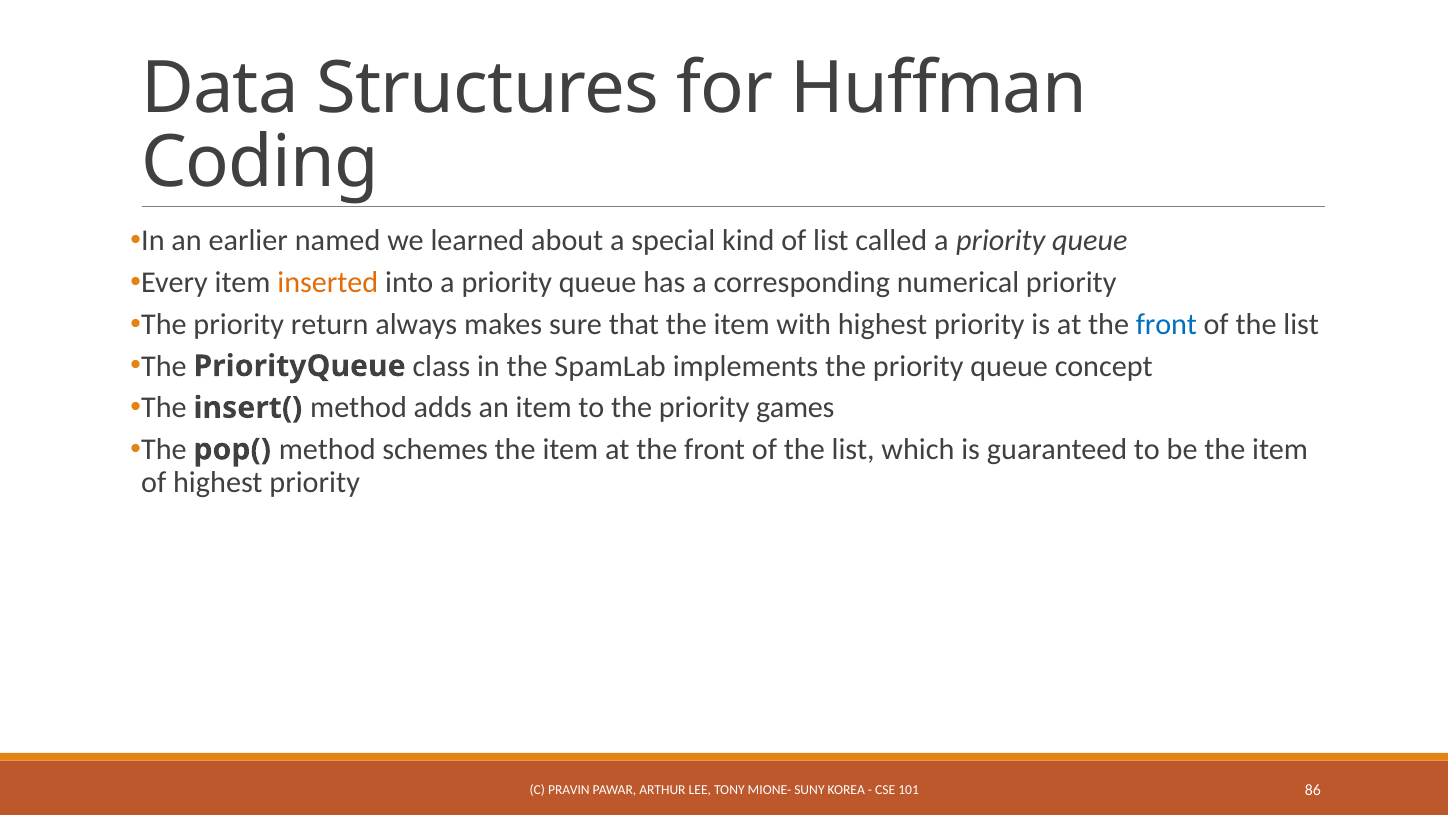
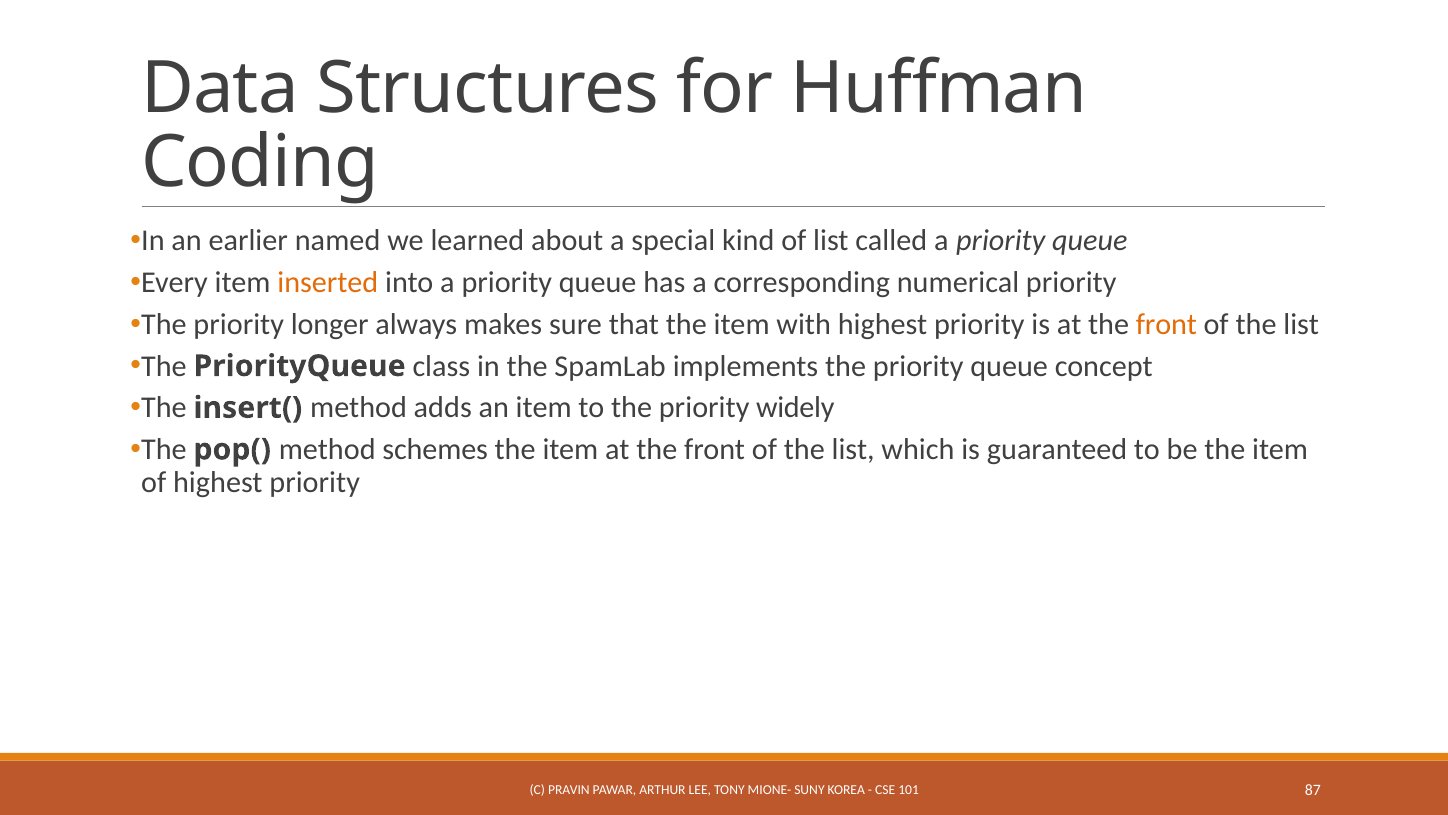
return: return -> longer (330, 324)
front colour: blue -> orange (1166, 324)
games: games -> widely (795, 408)
86: 86 -> 87 (1313, 790)
